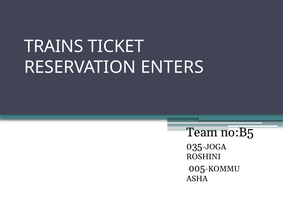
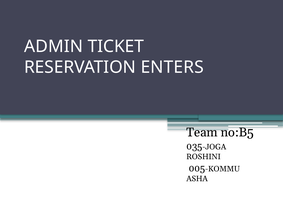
TRAINS: TRAINS -> ADMIN (54, 47)
